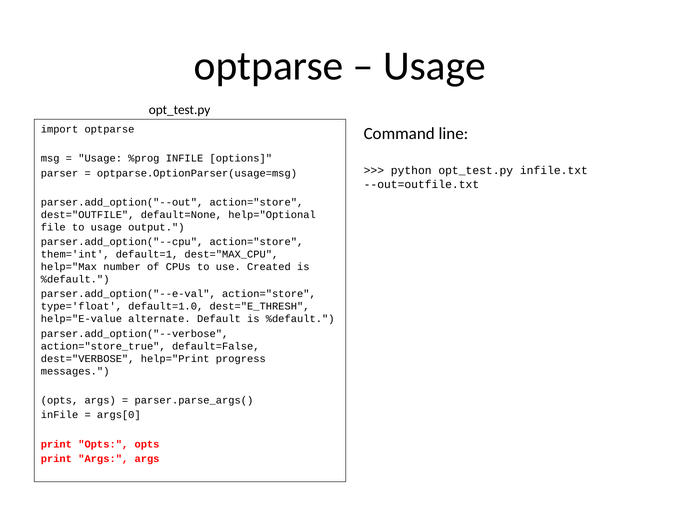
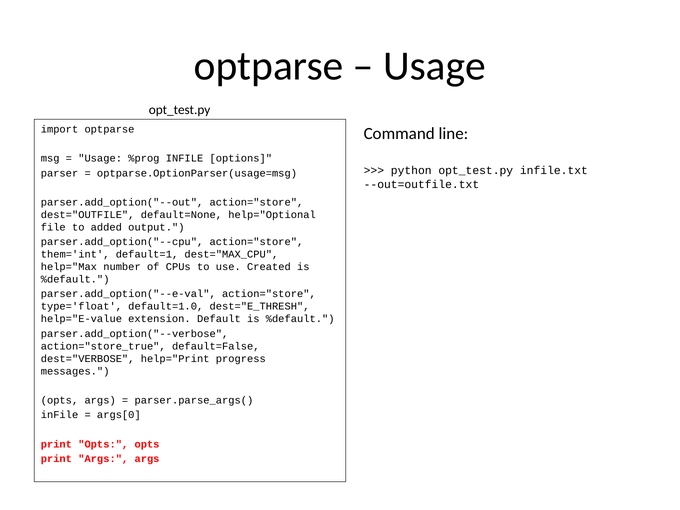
to usage: usage -> added (106, 227)
alternate: alternate -> extension (159, 319)
